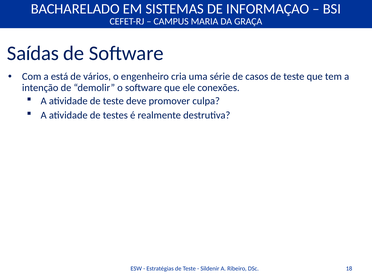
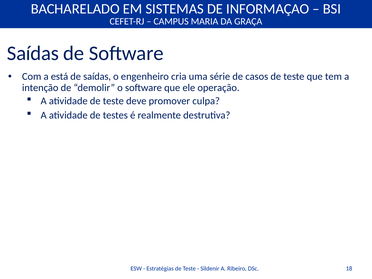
de vários: vários -> saídas (97, 77)
conexões: conexões -> operação (219, 88)
